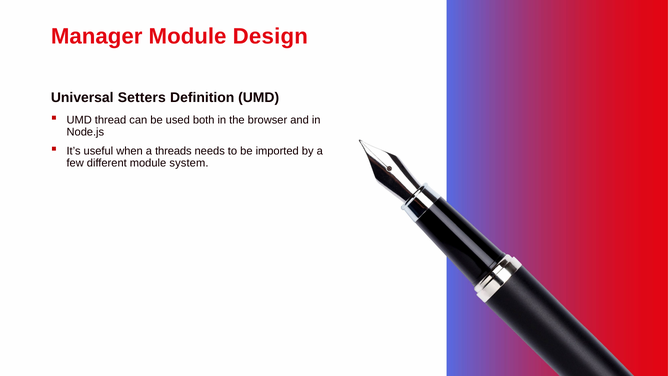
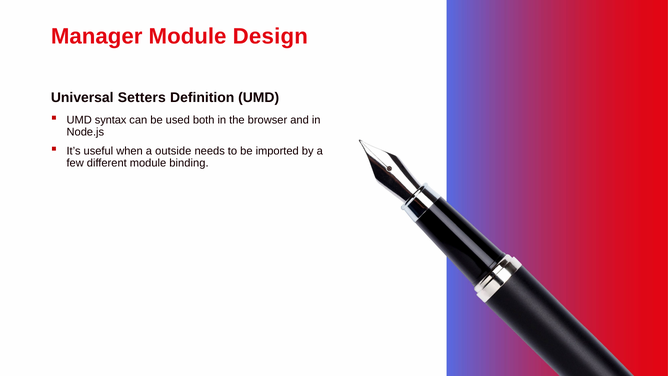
thread: thread -> syntax (111, 120)
threads: threads -> outside (173, 151)
system: system -> binding (189, 163)
